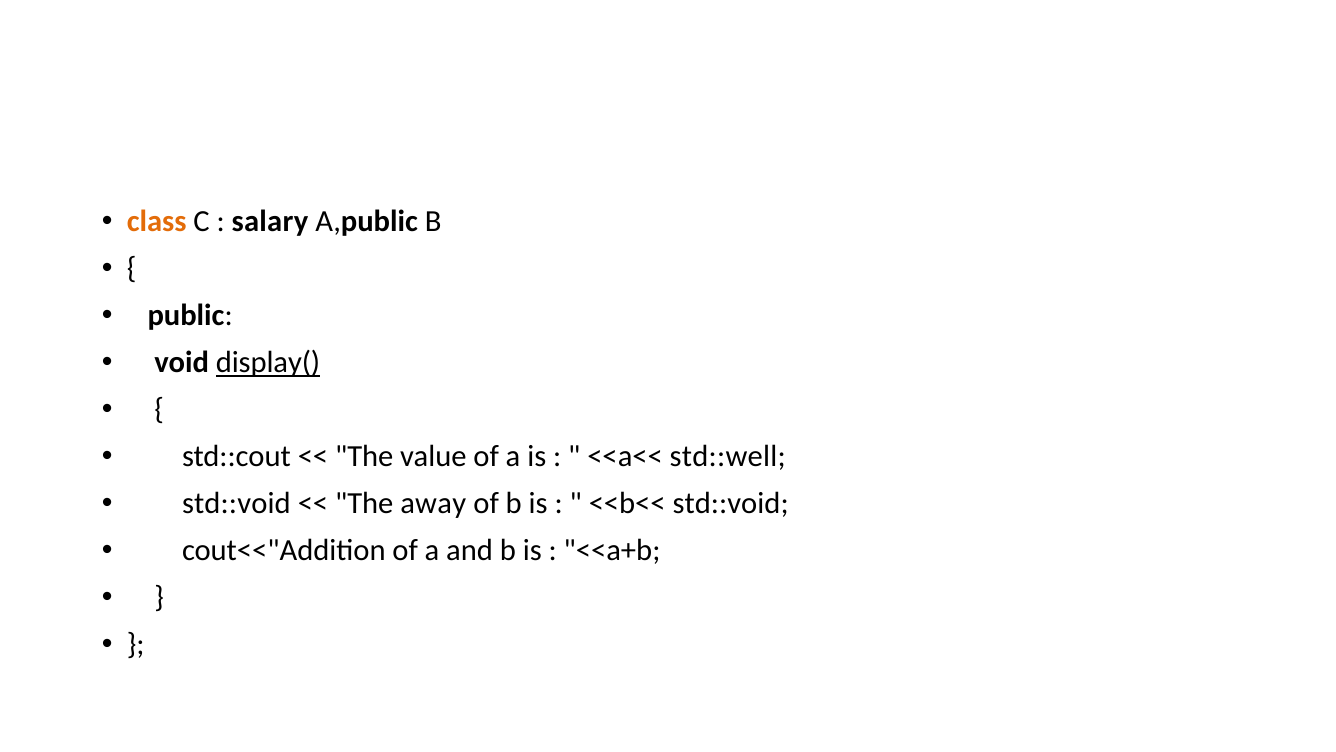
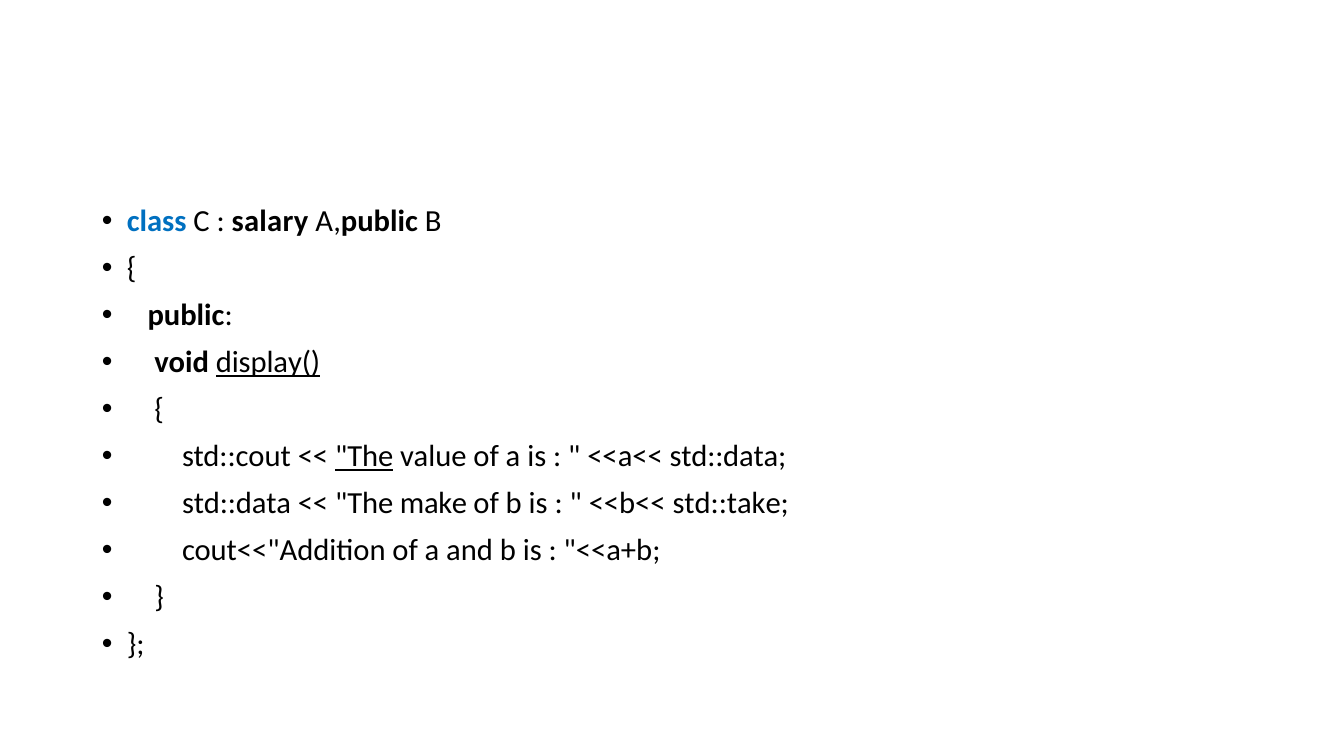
class colour: orange -> blue (157, 221)
The underline: none -> present (364, 456)
<<a<< std::well: std::well -> std::data (728, 456)
std::void: std::void -> std::data (237, 503)
away: away -> make (434, 503)
<<b<< std::void: std::void -> std::take (731, 503)
